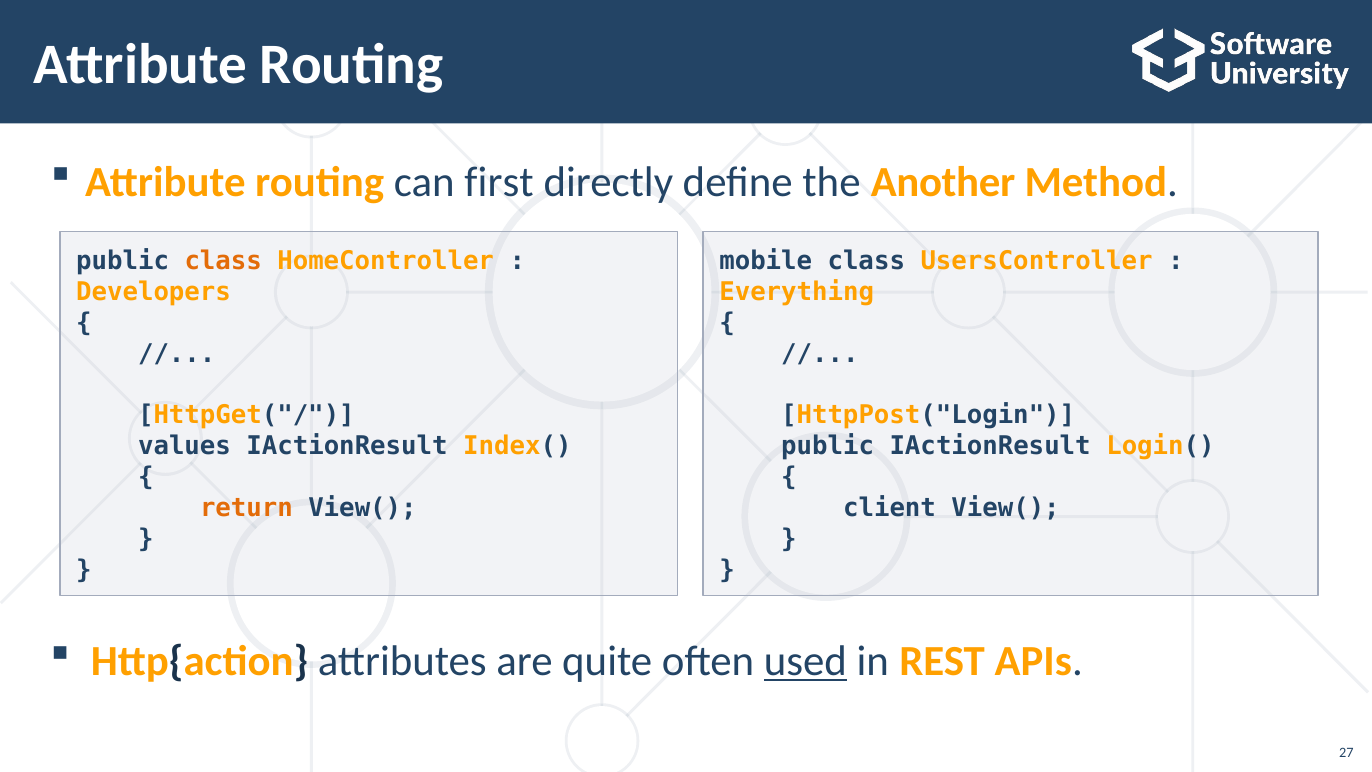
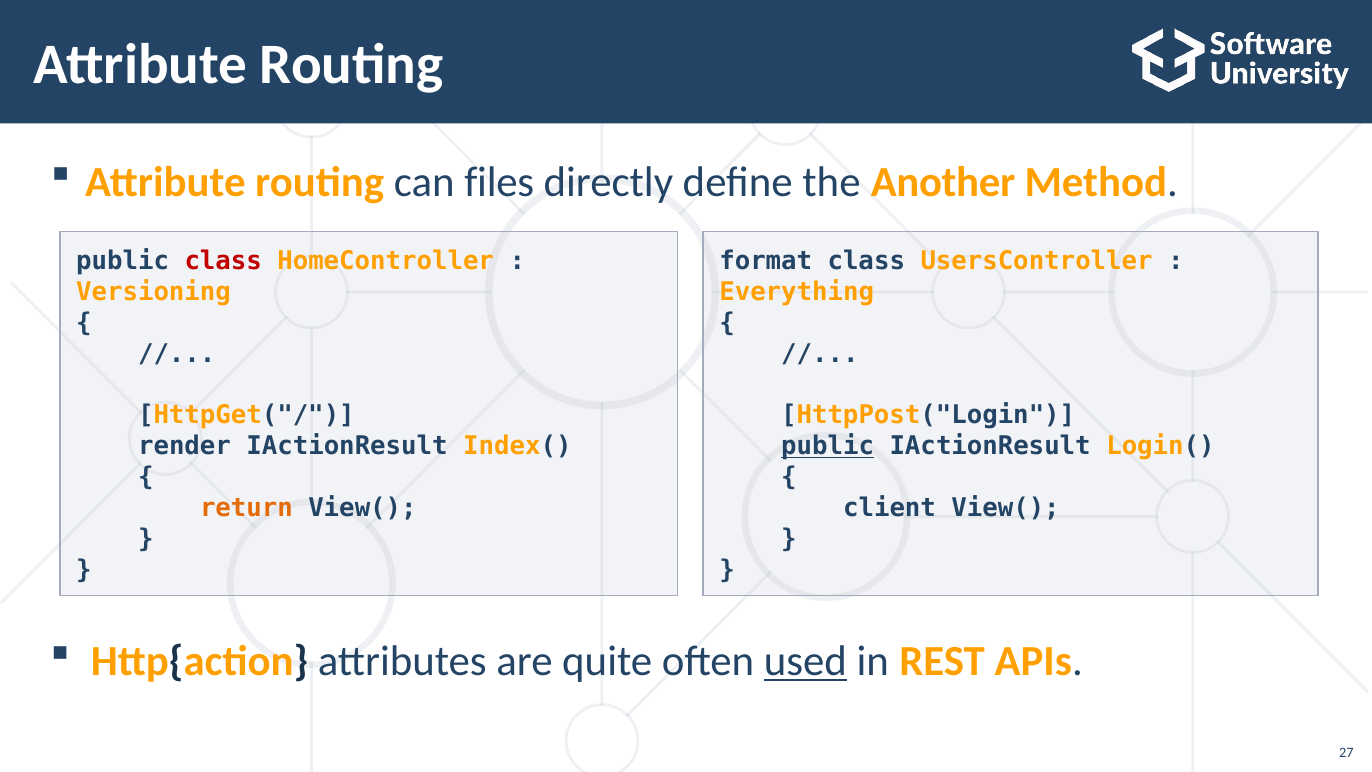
first: first -> files (499, 182)
class colour: orange -> red (223, 261)
mobile: mobile -> format (766, 261)
Developers: Developers -> Versioning (154, 292)
values: values -> render (185, 446)
public underline: none -> present (828, 446)
